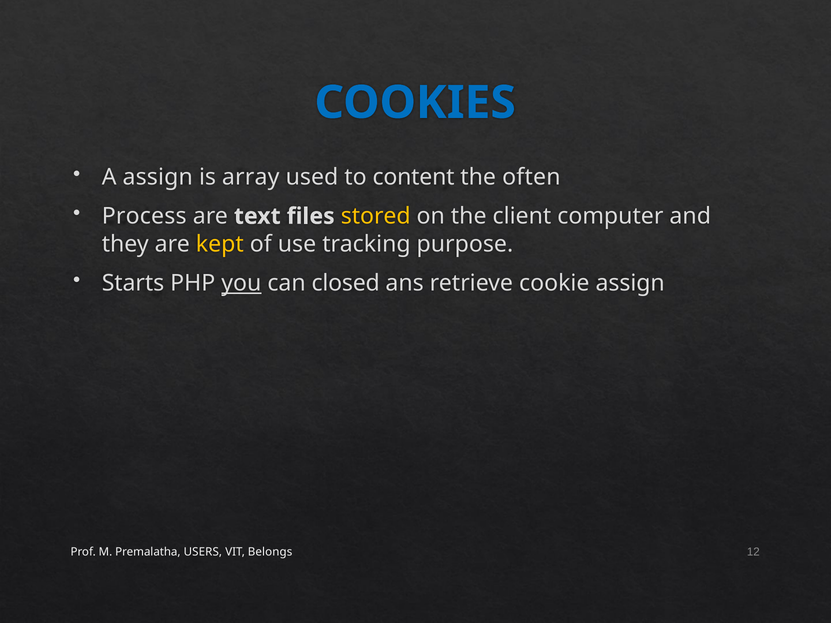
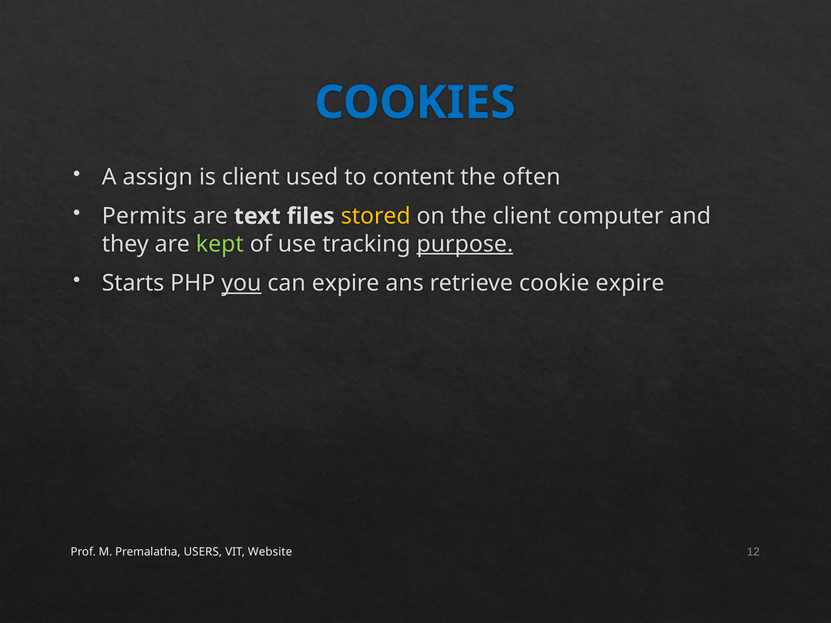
is array: array -> client (251, 177)
Process: Process -> Permits (144, 216)
kept colour: yellow -> light green (220, 244)
purpose underline: none -> present (465, 244)
can closed: closed -> expire (346, 283)
cookie assign: assign -> expire (630, 283)
Belongs: Belongs -> Website (270, 552)
